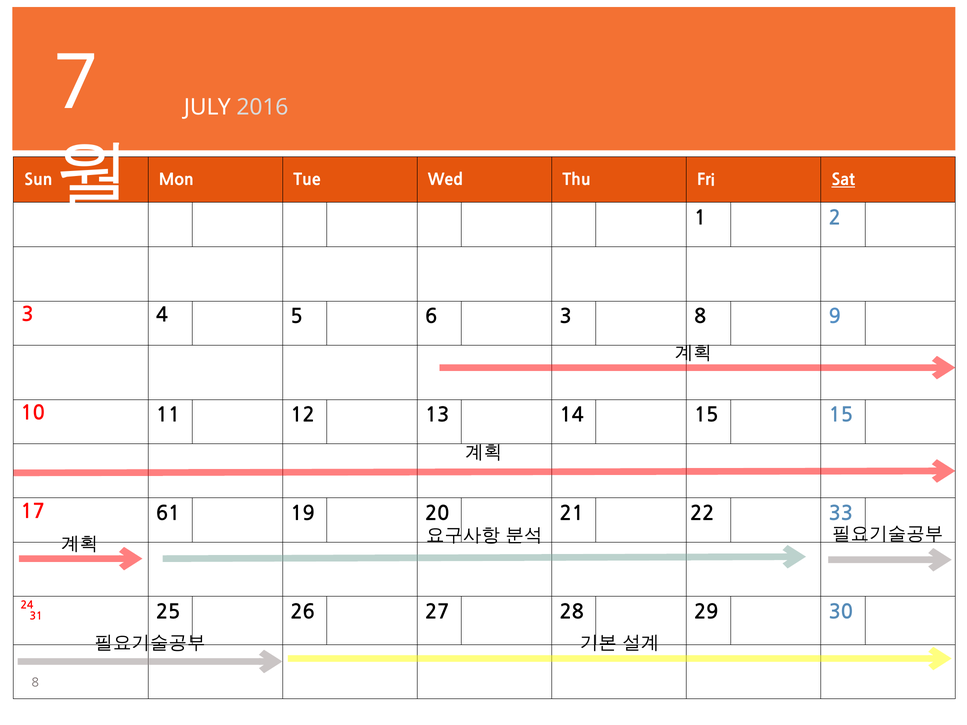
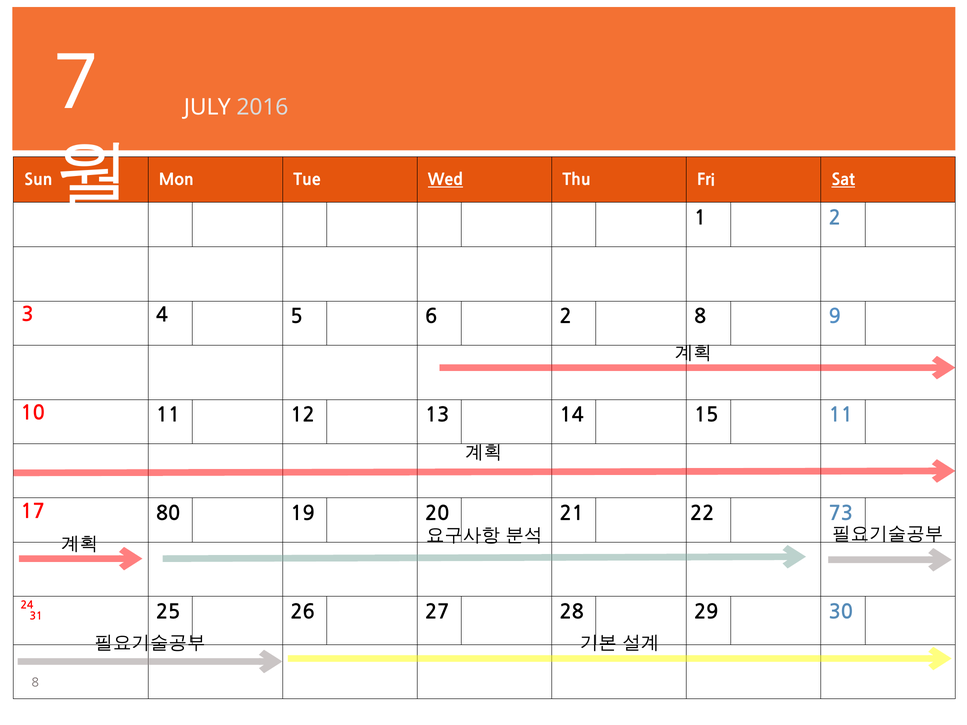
Wed underline: none -> present (445, 180)
6 3: 3 -> 2 (566, 317)
15 15: 15 -> 11 (841, 415)
61: 61 -> 80 (168, 514)
33: 33 -> 73 (841, 514)
